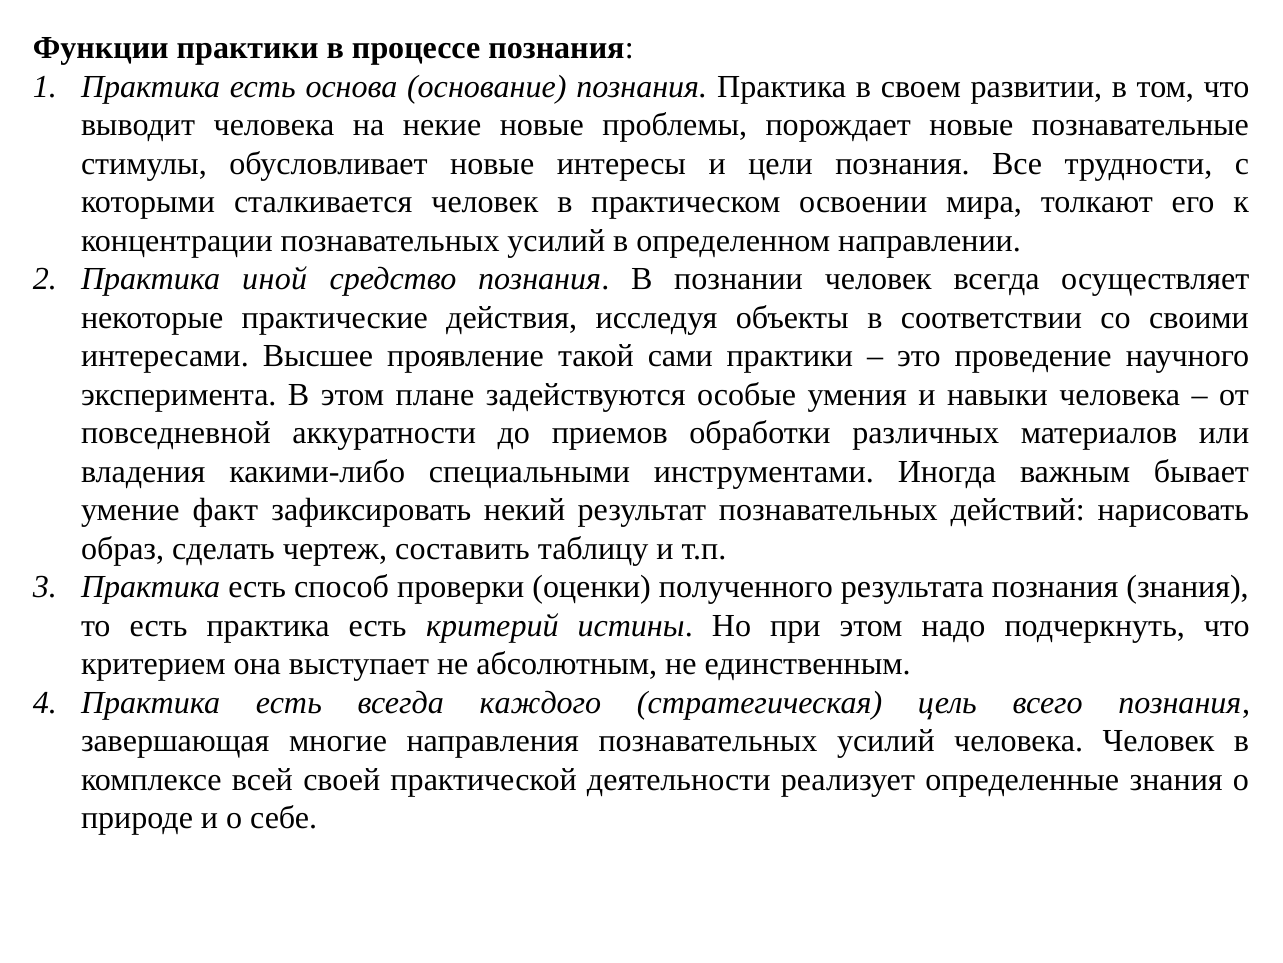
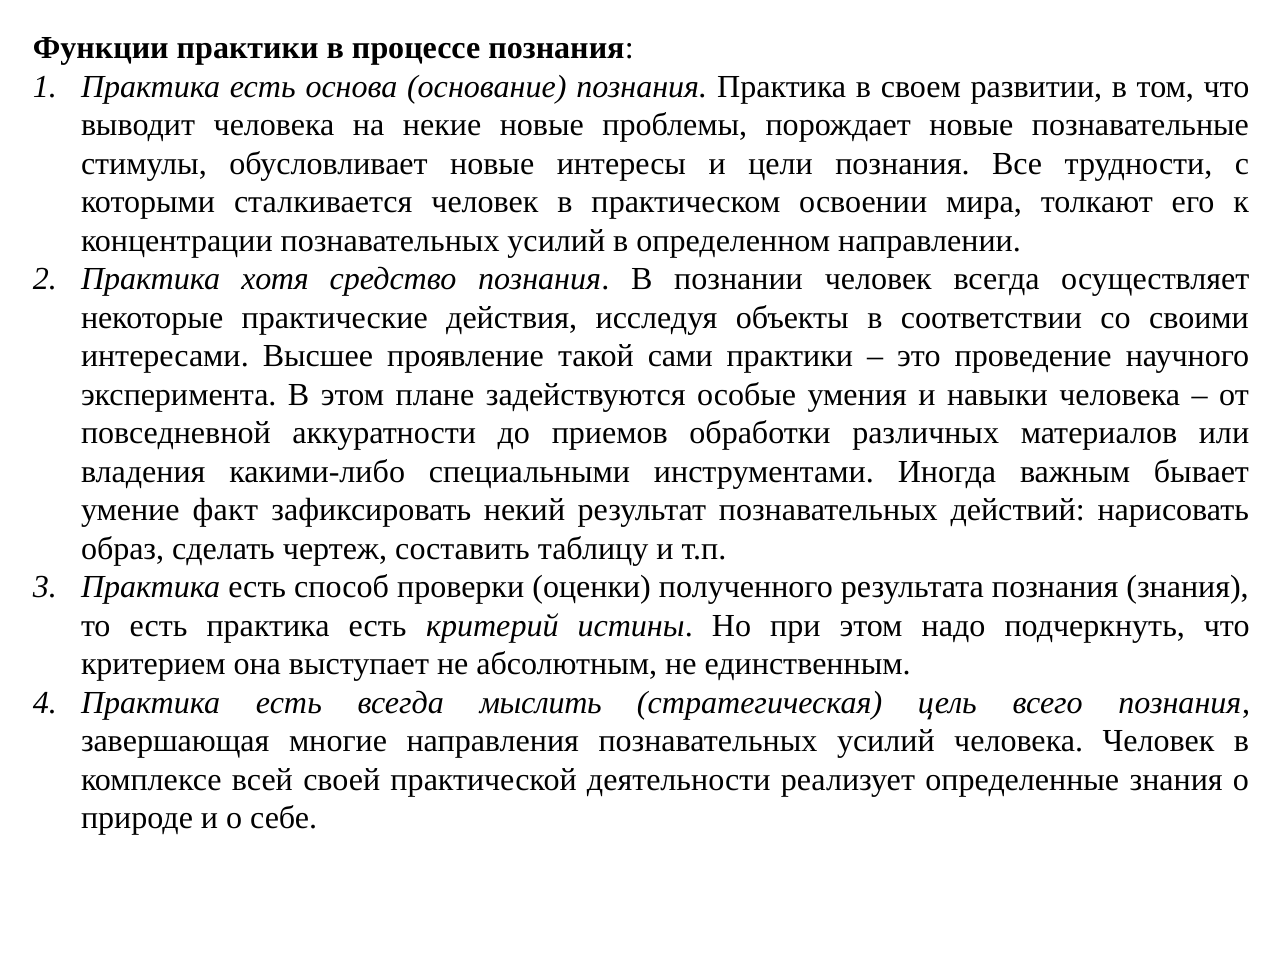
иной: иной -> хотя (275, 279)
каждого: каждого -> мыслить (541, 702)
